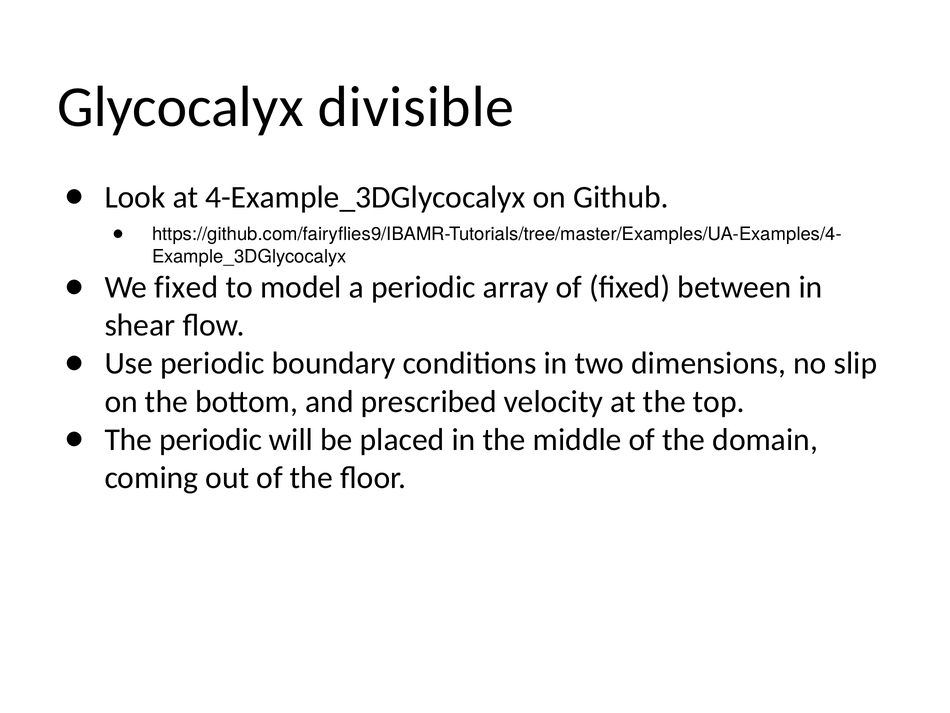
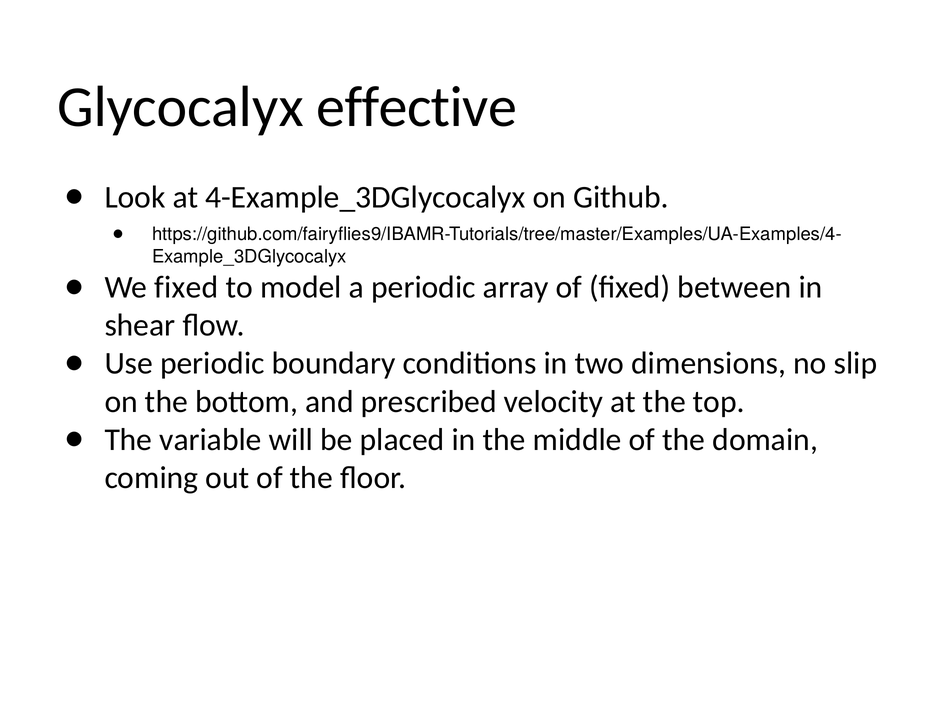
divisible: divisible -> effective (417, 107)
The periodic: periodic -> variable (211, 439)
